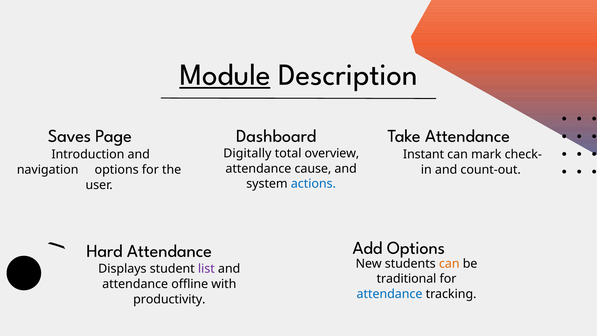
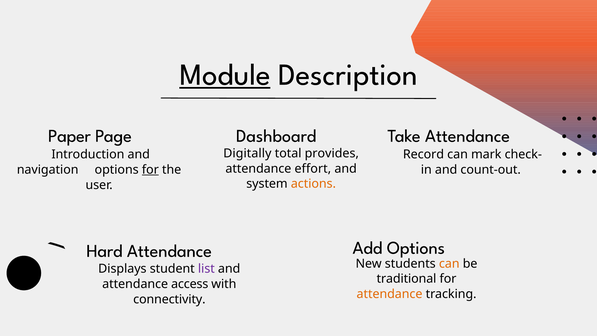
Saves: Saves -> Paper (69, 136)
overview: overview -> provides (332, 153)
Instant: Instant -> Record (423, 154)
cause: cause -> effort (313, 168)
for underline: none -> present (150, 170)
actions colour: blue -> orange (313, 184)
offline: offline -> access (190, 284)
attendance colour: blue -> orange (390, 294)
productivity: productivity -> connectivity (169, 299)
